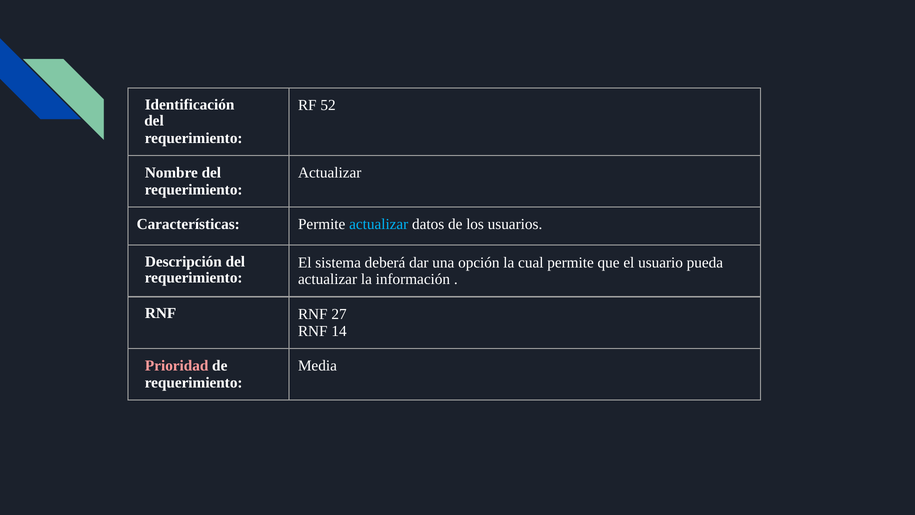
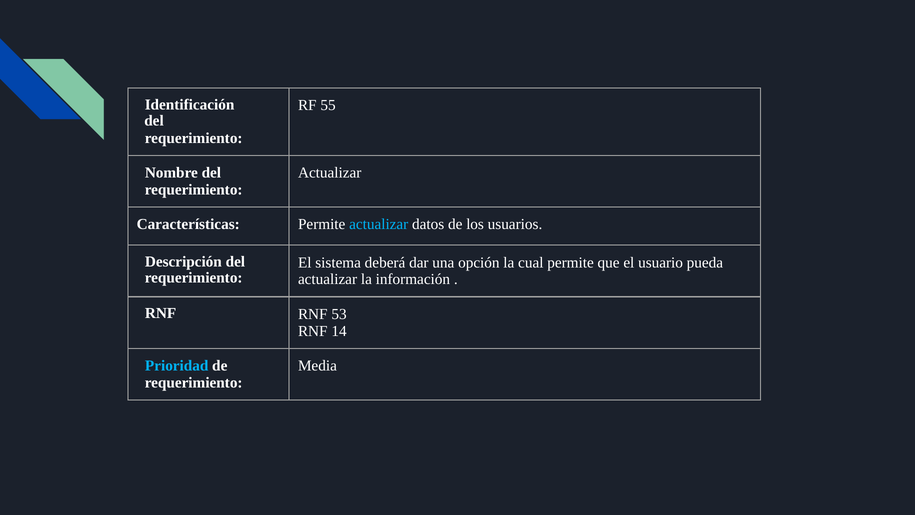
52: 52 -> 55 (328, 105)
27: 27 -> 53 (339, 314)
Prioridad colour: pink -> light blue (177, 366)
